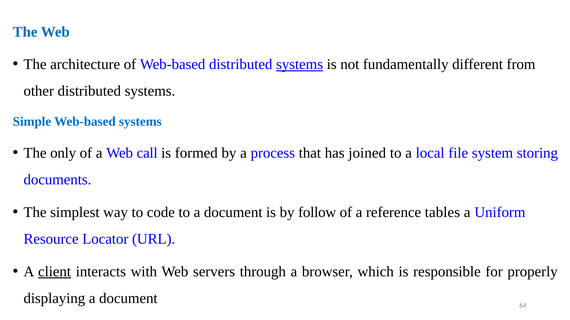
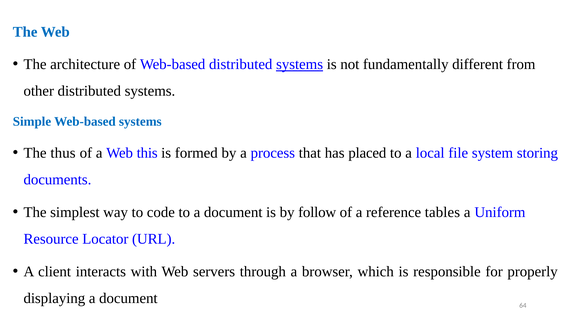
only: only -> thus (63, 153)
call: call -> this (147, 153)
joined: joined -> placed (367, 153)
client underline: present -> none (55, 272)
